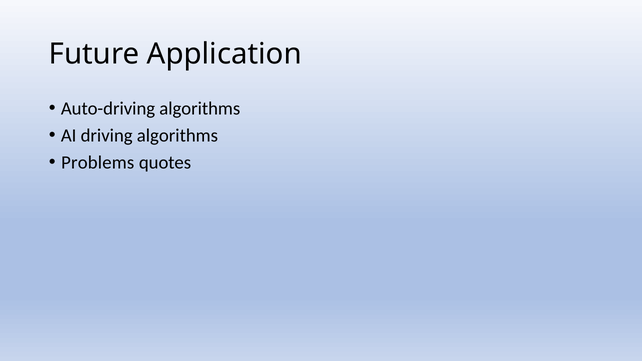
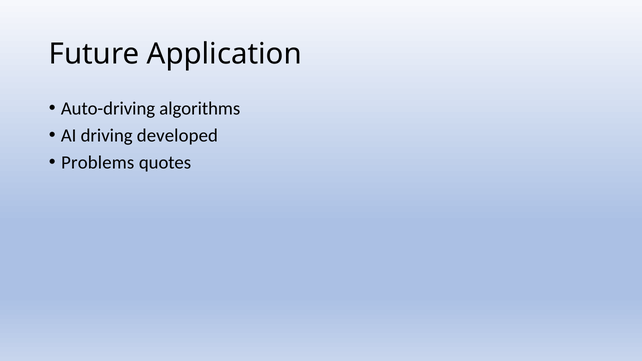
driving algorithms: algorithms -> developed (177, 135)
